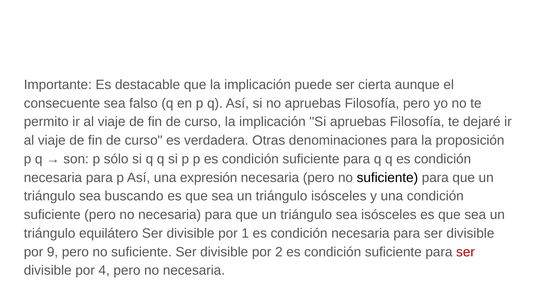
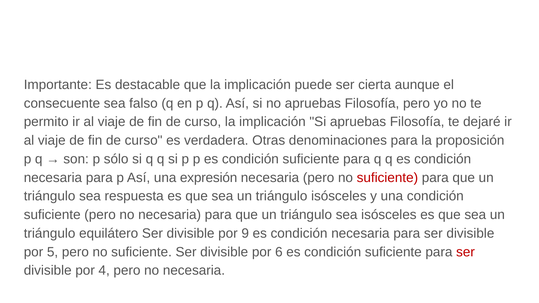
suficiente colour: black -> red (387, 178)
buscando: buscando -> respuesta (134, 196)
1: 1 -> 9 (245, 233)
9: 9 -> 5 (53, 252)
2: 2 -> 6 (279, 252)
